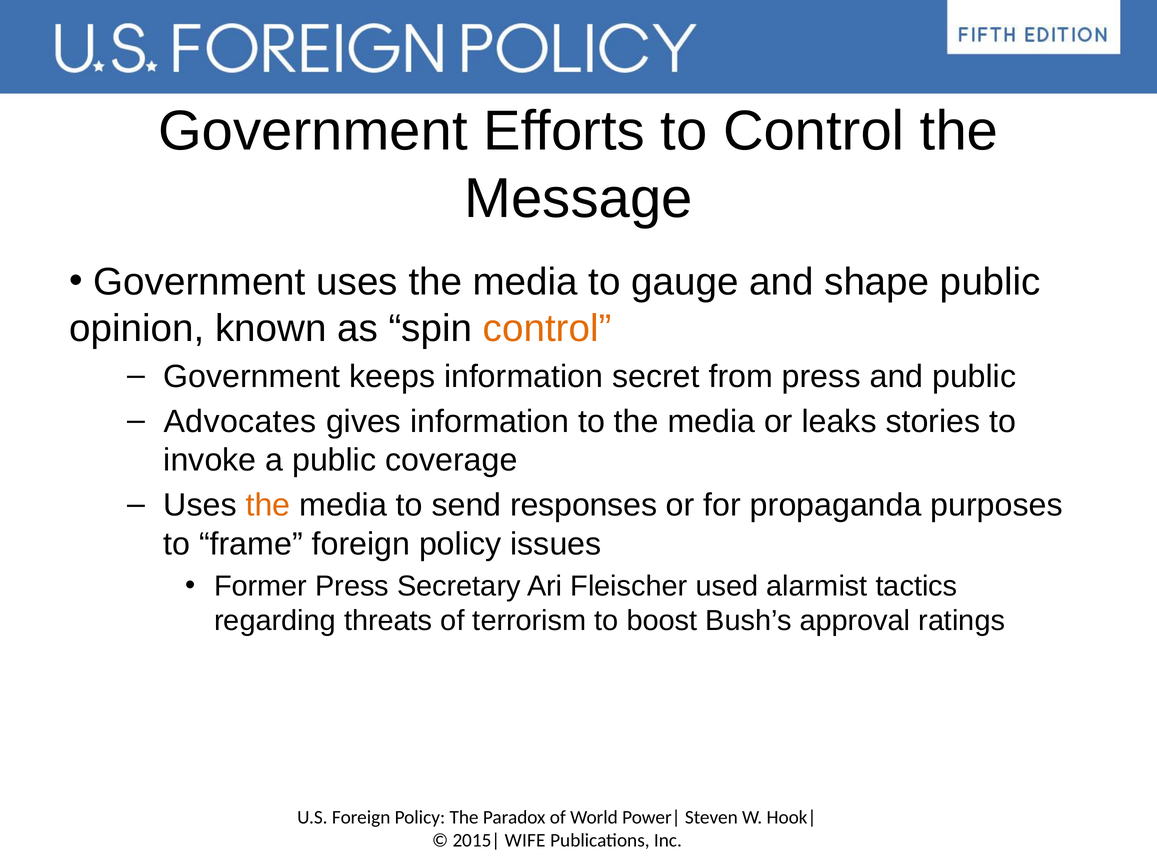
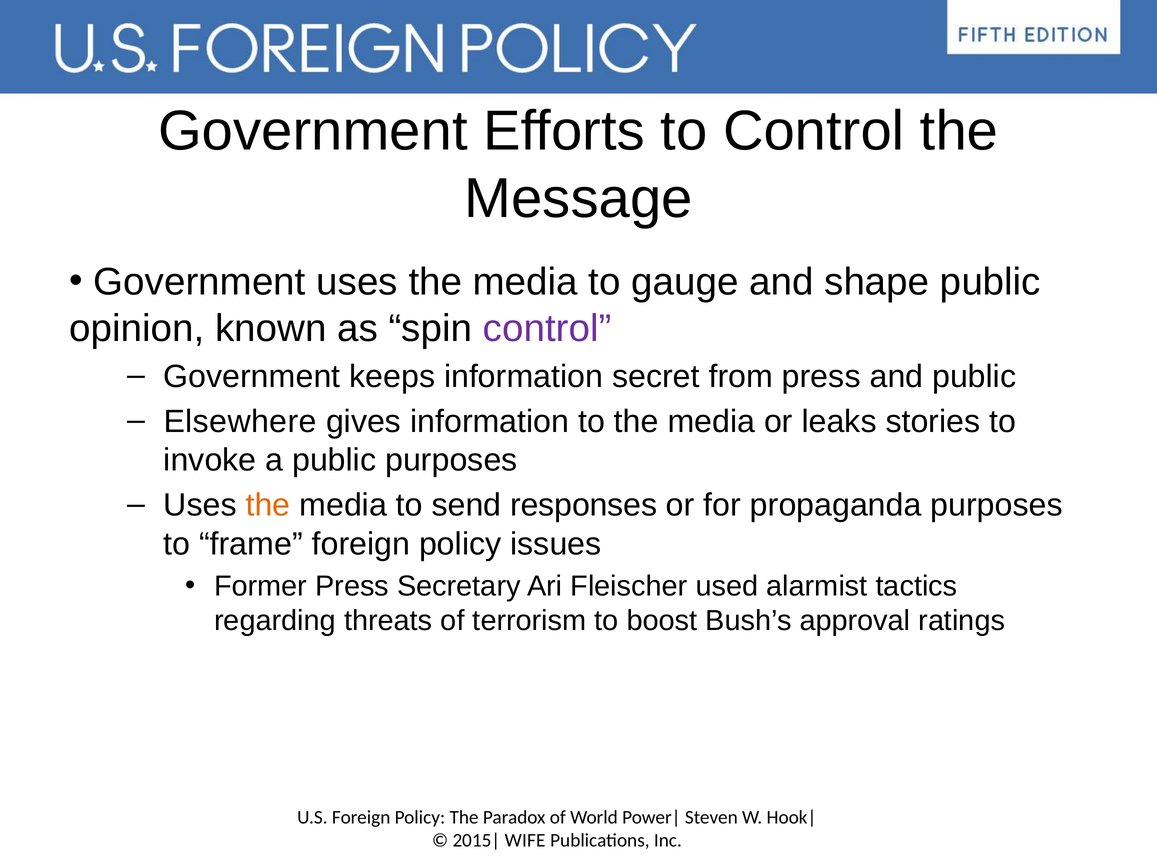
control colour: orange -> purple (547, 328)
Advocates: Advocates -> Elsewhere (240, 422)
public coverage: coverage -> purposes (451, 460)
